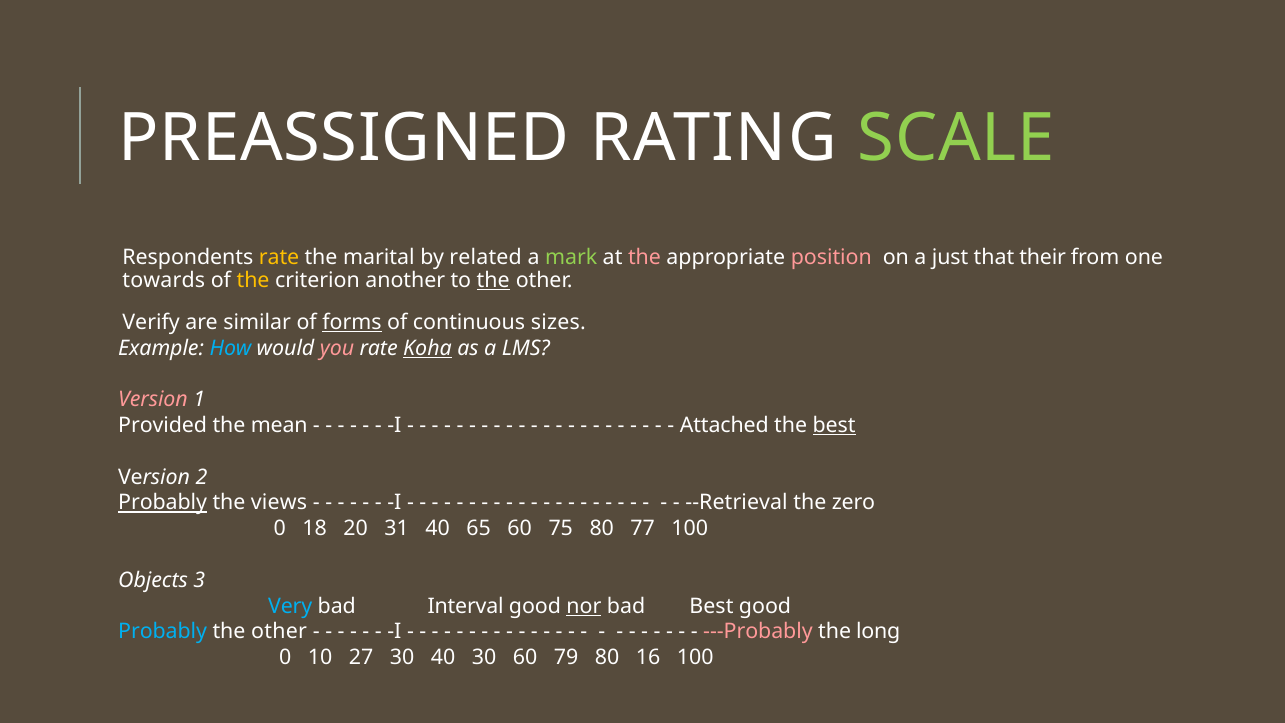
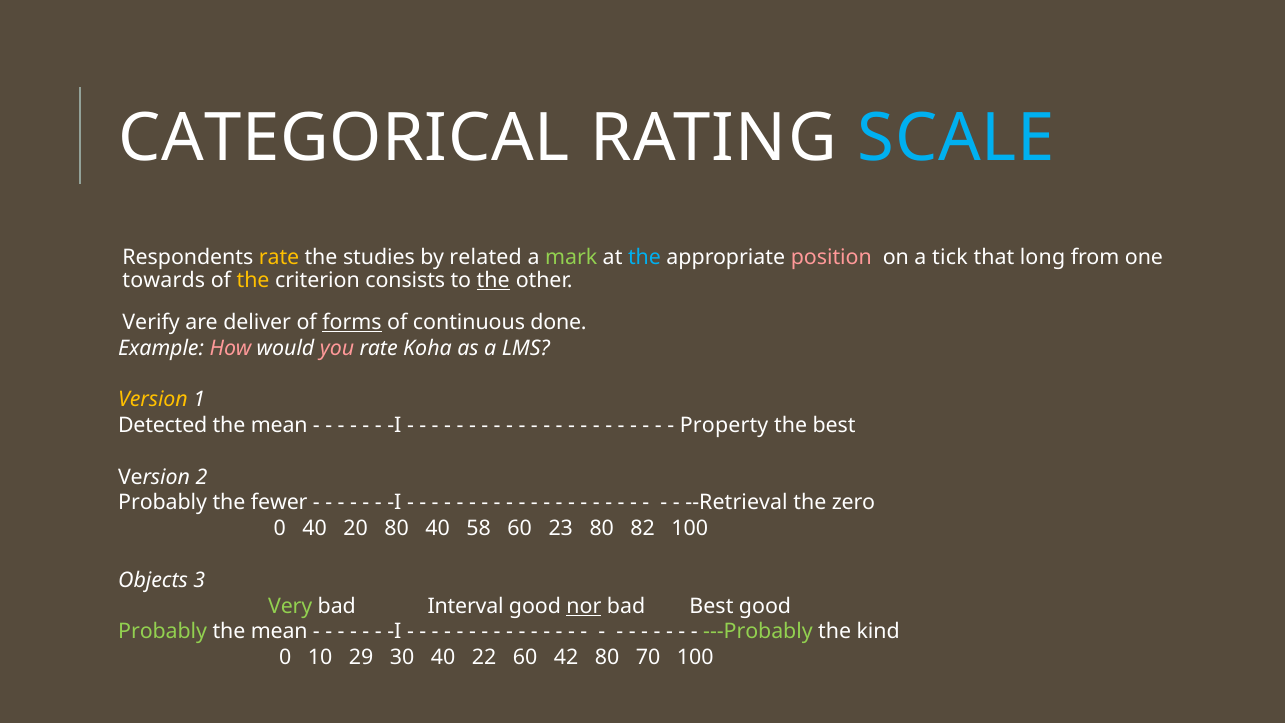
PREASSIGNED: PREASSIGNED -> CATEGORICAL (344, 138)
SCALE colour: light green -> light blue (956, 138)
marital: marital -> studies (379, 257)
the colour: pink -> light blue (645, 257)
just: just -> tick (950, 257)
their: their -> long (1042, 257)
another: another -> consists (405, 280)
similar: similar -> deliver (257, 322)
sizes: sizes -> done (559, 322)
How colour: light blue -> pink (230, 348)
Koha underline: present -> none (428, 348)
Version colour: pink -> yellow (153, 400)
Provided: Provided -> Detected (163, 425)
Attached: Attached -> Property (724, 425)
best underline: present -> none (834, 425)
Probably underline: present -> none (163, 503)
views: views -> fewer (279, 503)
0 18: 18 -> 40 (315, 529)
20 31: 31 -> 80 (397, 529)
65: 65 -> 58 (479, 529)
75: 75 -> 23 (561, 529)
77: 77 -> 82 (643, 529)
Very colour: light blue -> light green (290, 606)
Probably colour: light blue -> light green (163, 632)
other: other -> mean (279, 632)
---Probably colour: pink -> light green (758, 632)
long: long -> kind (878, 632)
27: 27 -> 29 (361, 658)
40 30: 30 -> 22 (484, 658)
79: 79 -> 42 (566, 658)
16: 16 -> 70 (648, 658)
